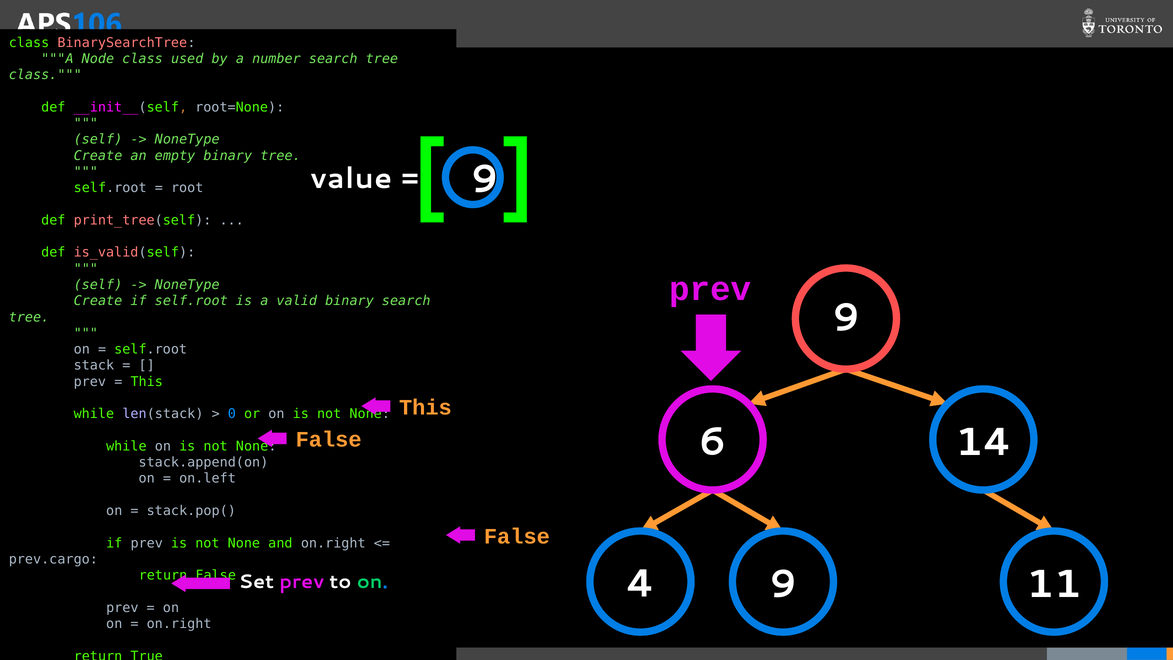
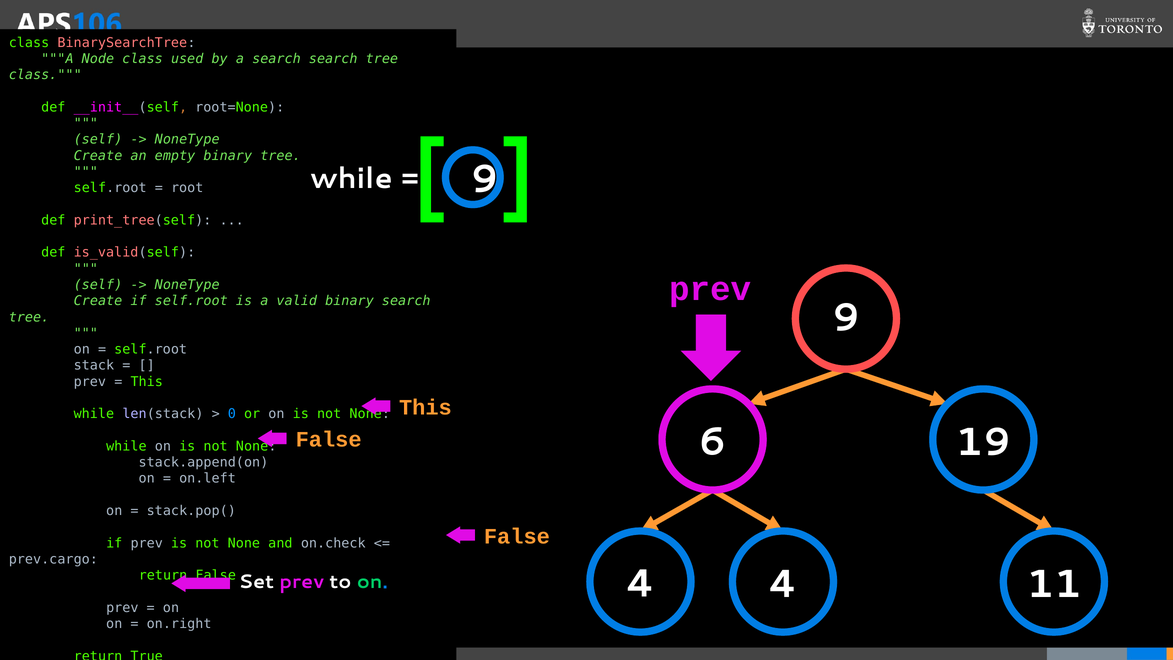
a number: number -> search (276, 59)
value: value -> while (351, 178)
14: 14 -> 19 (983, 442)
and on.right: on.right -> on.check (333, 543)
4 9: 9 -> 4 (783, 584)
